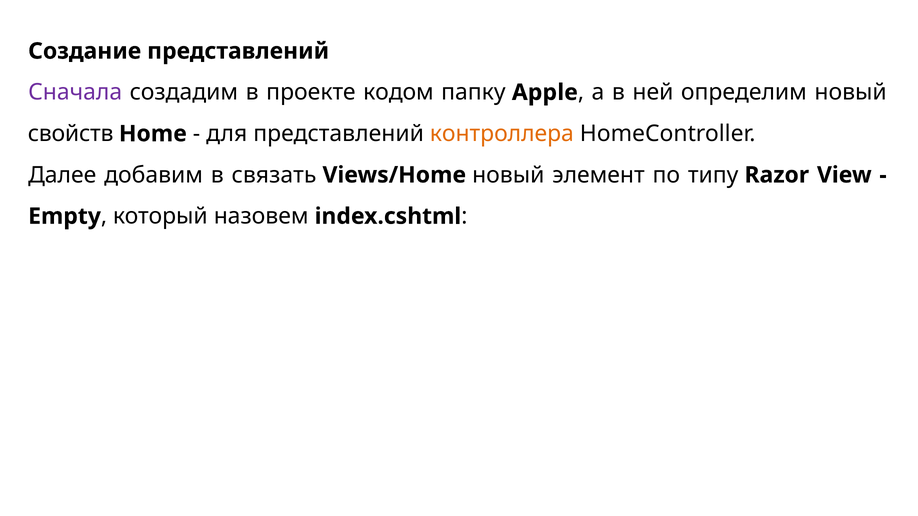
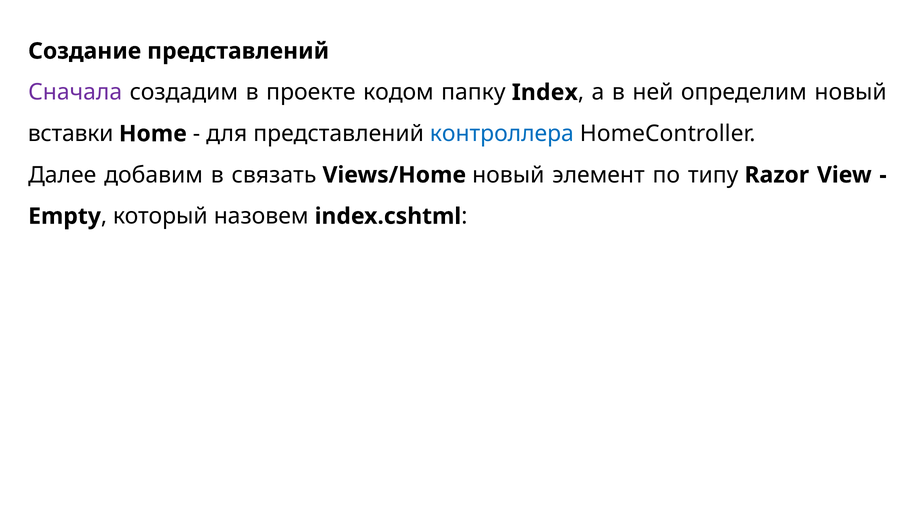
Apple: Apple -> Index (545, 92)
свойств: свойств -> вставки (71, 134)
контроллера colour: orange -> blue (502, 134)
